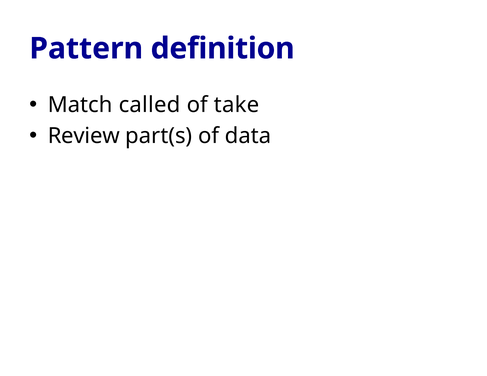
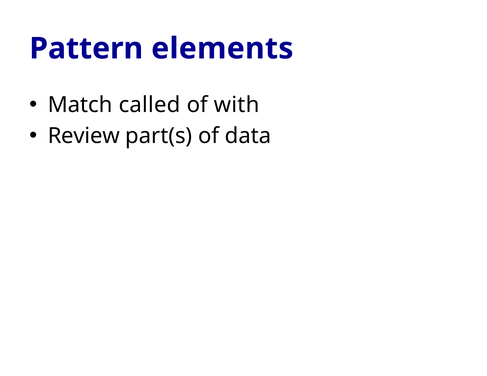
definition: definition -> elements (222, 49)
take: take -> with (237, 105)
